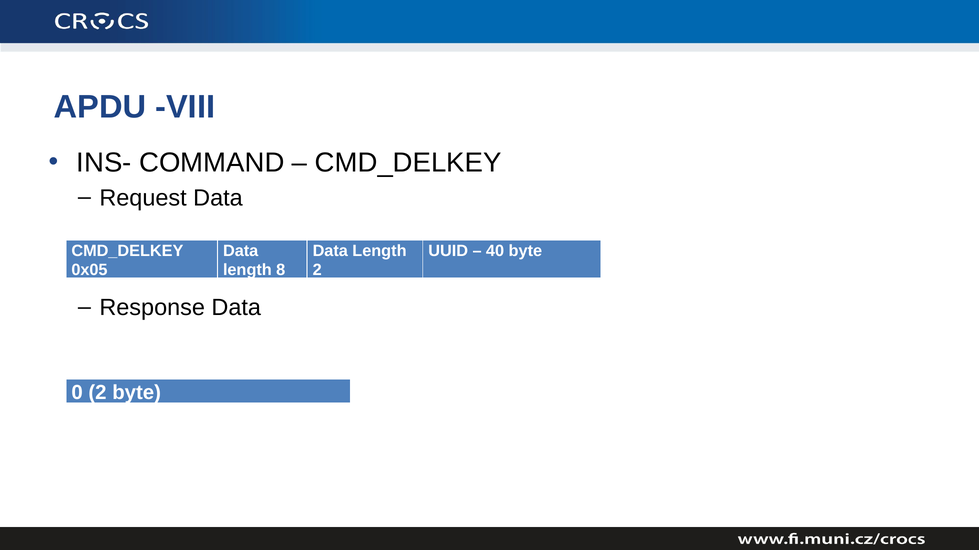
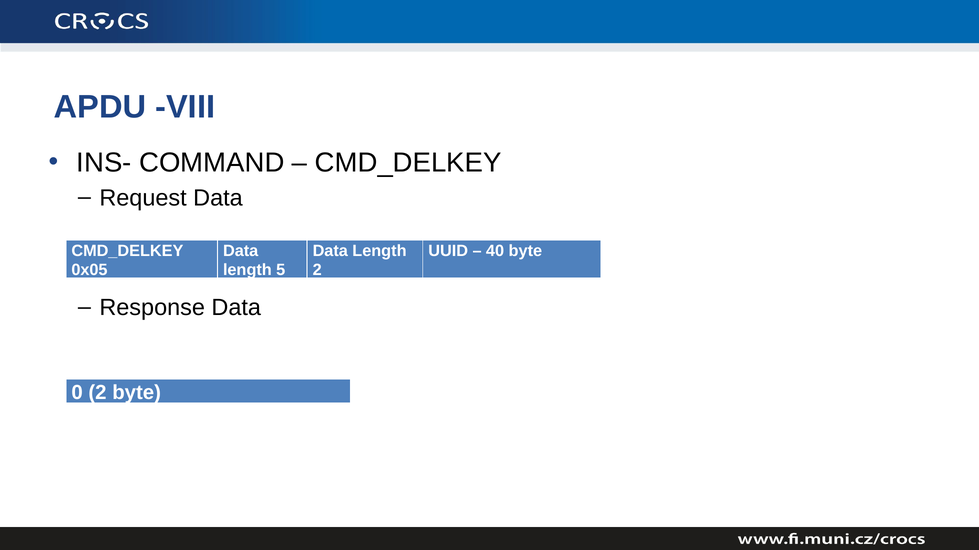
8: 8 -> 5 (281, 270)
